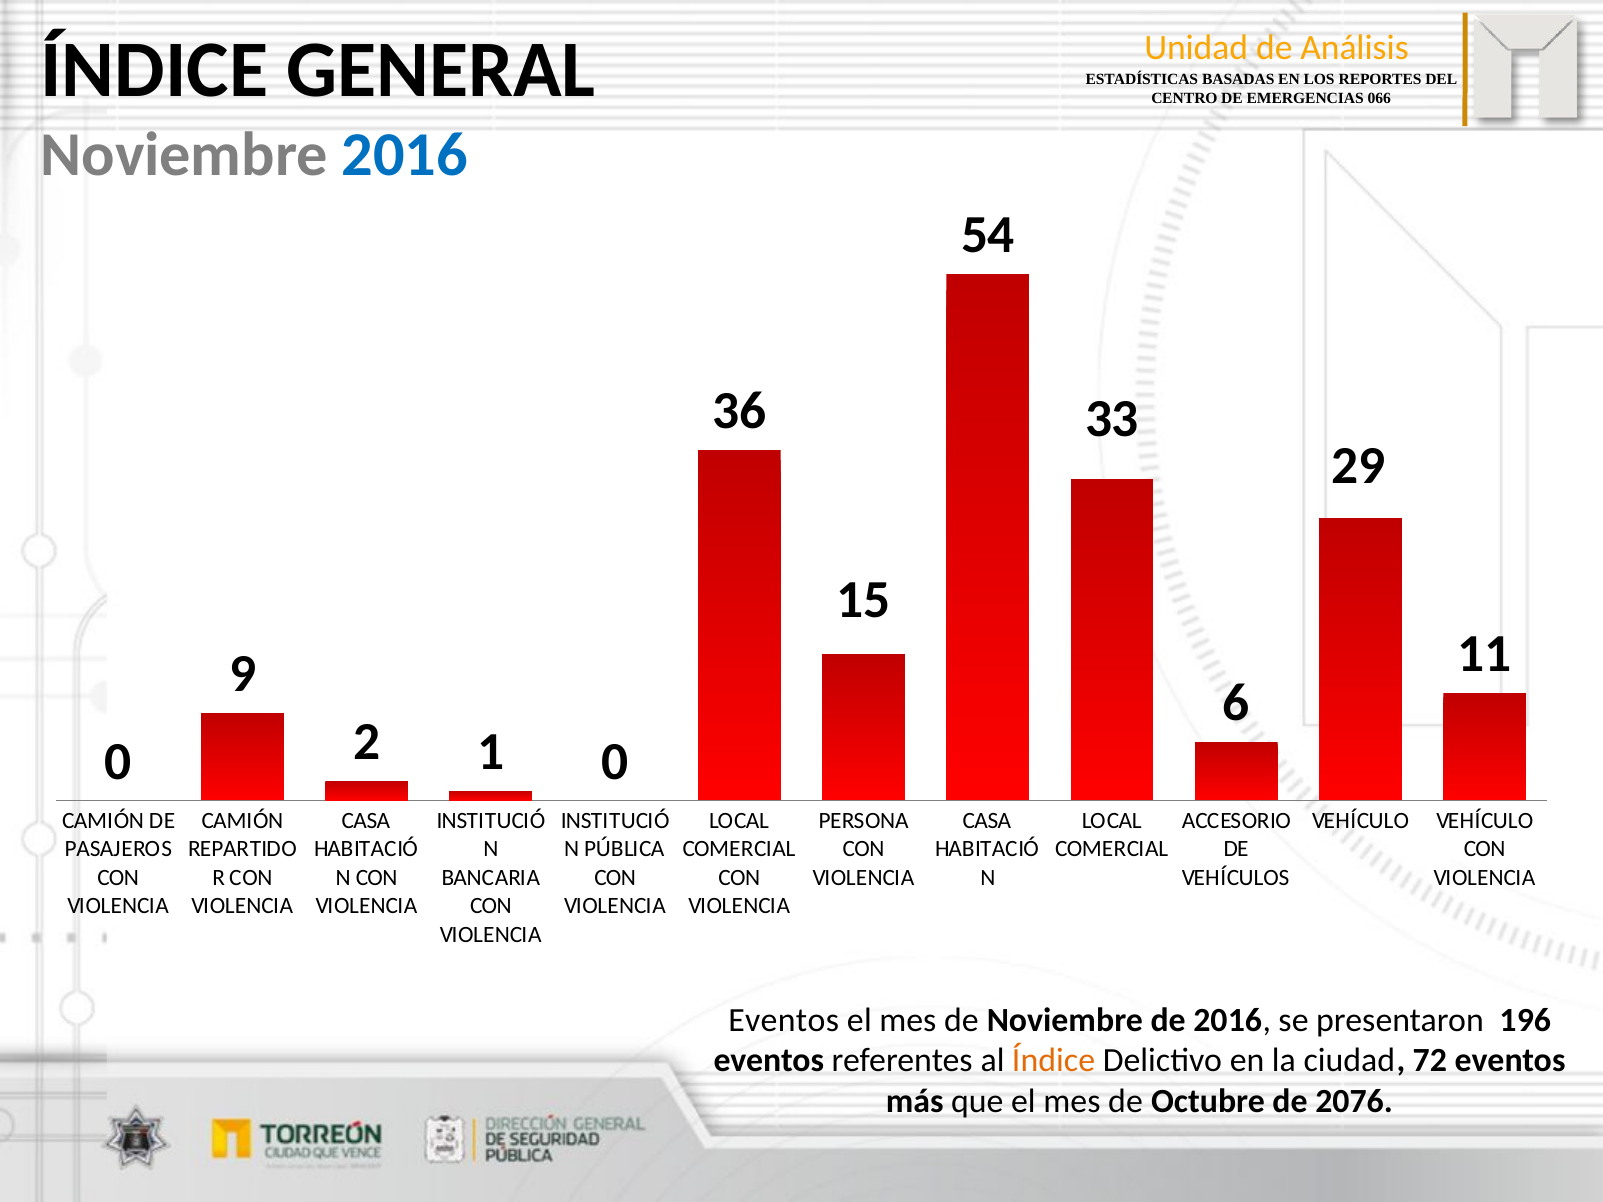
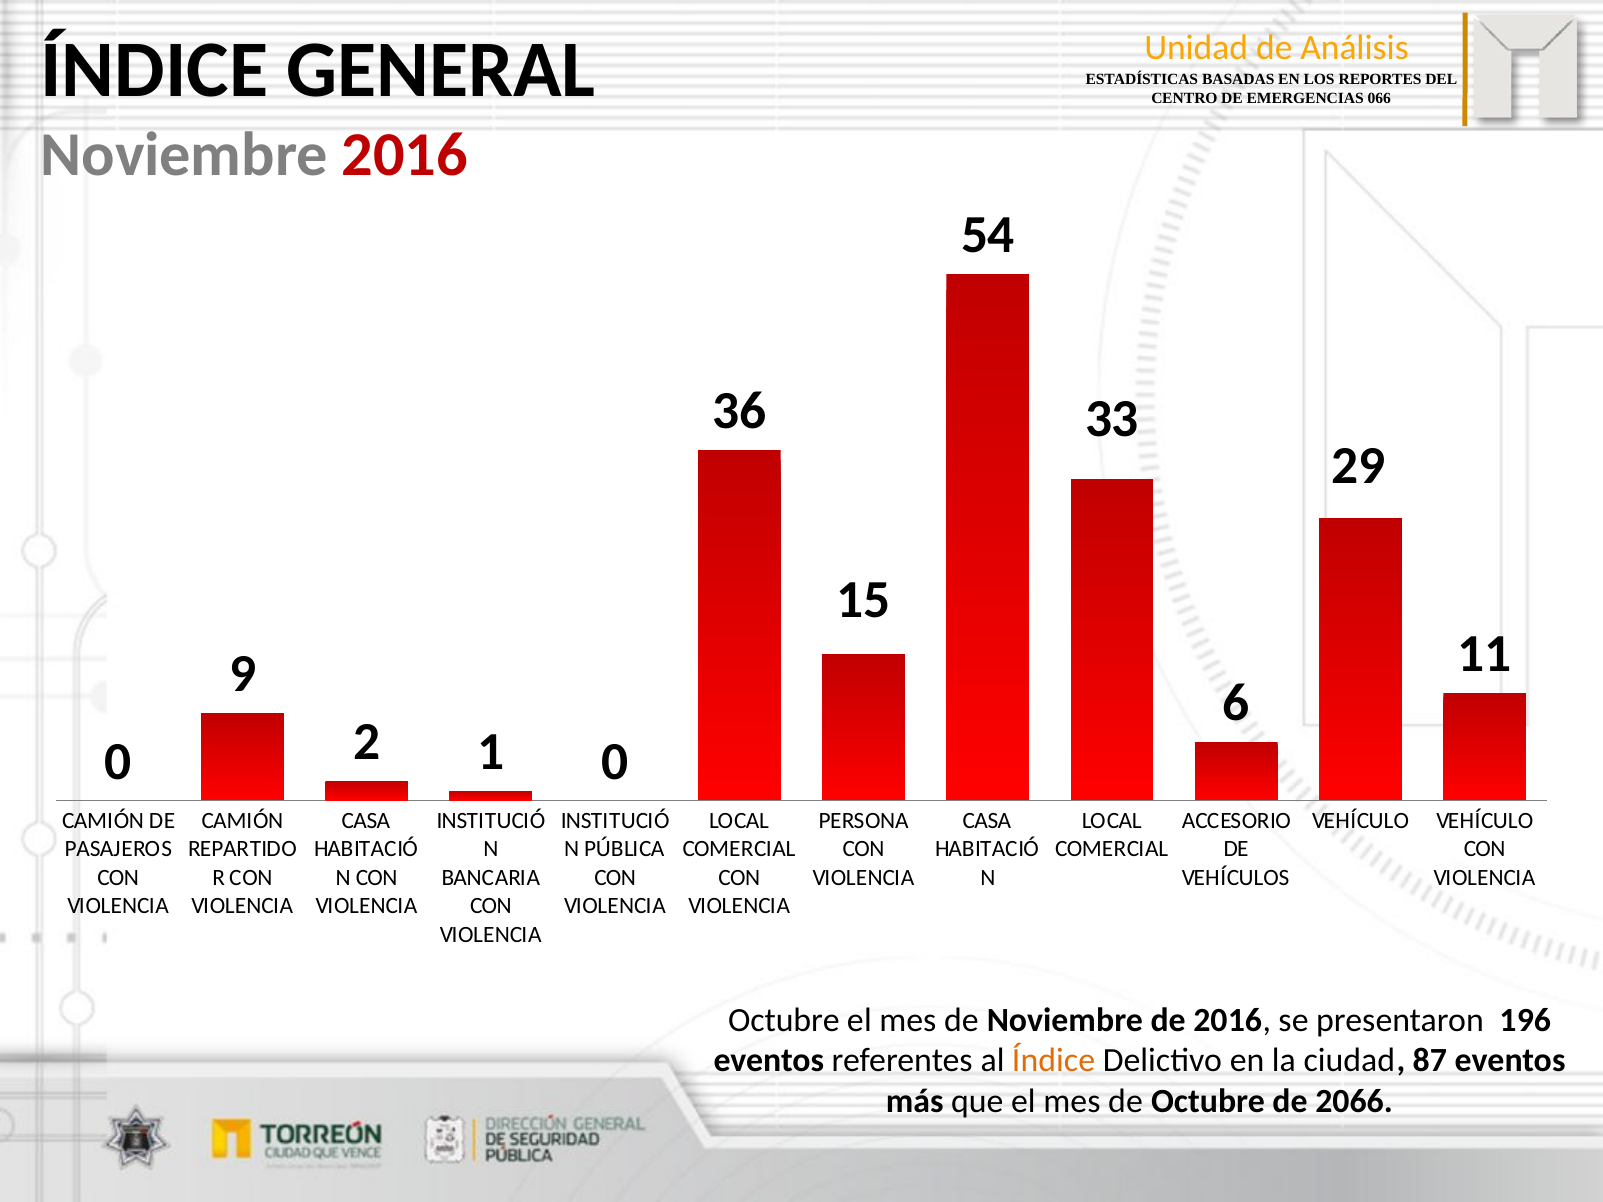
2016 colour: blue -> red (405, 155)
Eventos: Eventos -> Octubre (784, 1020)
72: 72 -> 87 (1430, 1061)
2076: 2076 -> 2066 (1354, 1101)
